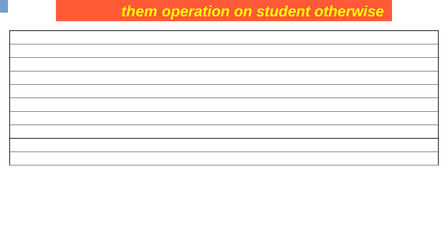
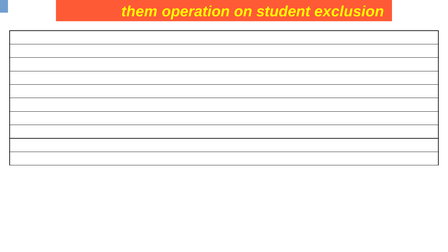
otherwise: otherwise -> exclusion (349, 12)
